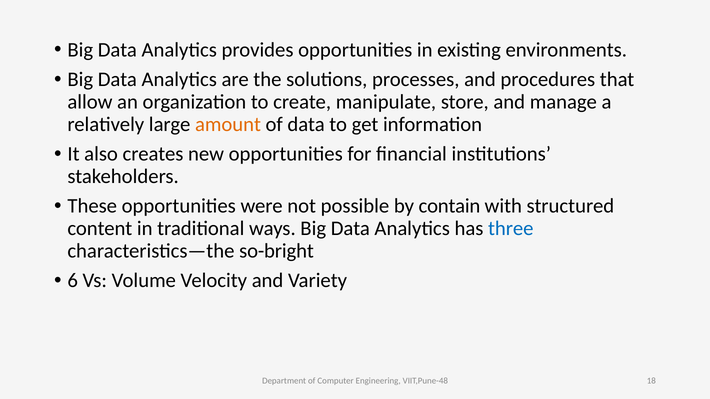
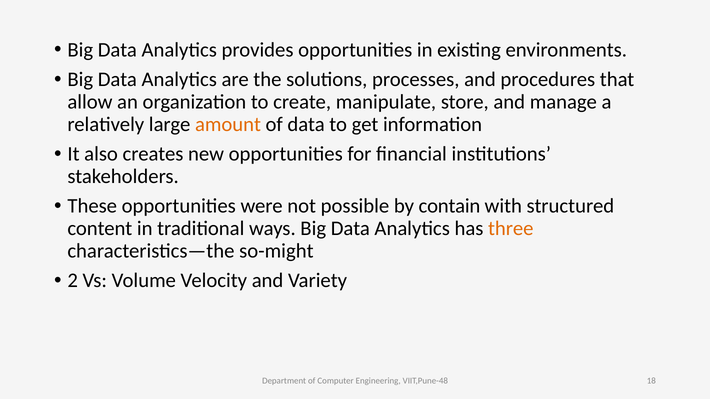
three colour: blue -> orange (511, 229)
so-bright: so-bright -> so-might (276, 251)
6: 6 -> 2 (73, 281)
